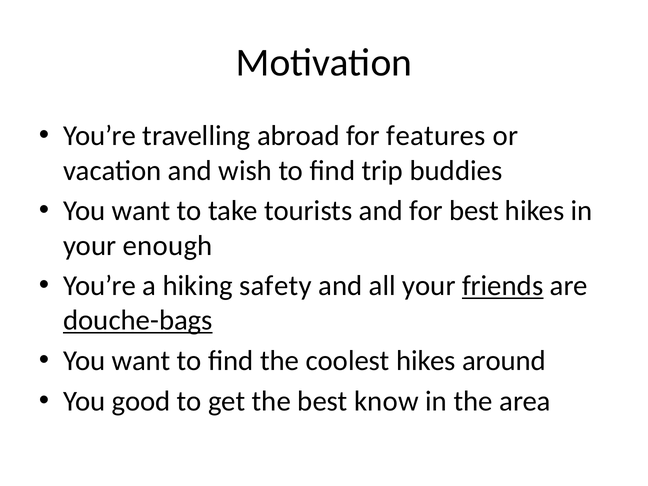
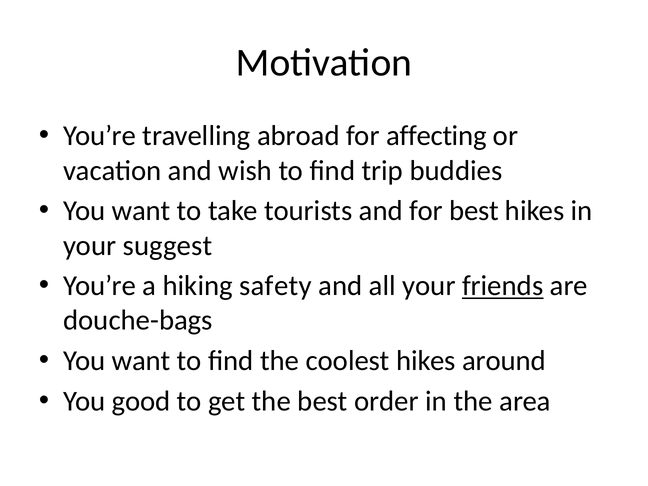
features: features -> affecting (436, 136)
enough: enough -> suggest (168, 246)
douche-bags underline: present -> none (138, 320)
know: know -> order (386, 401)
